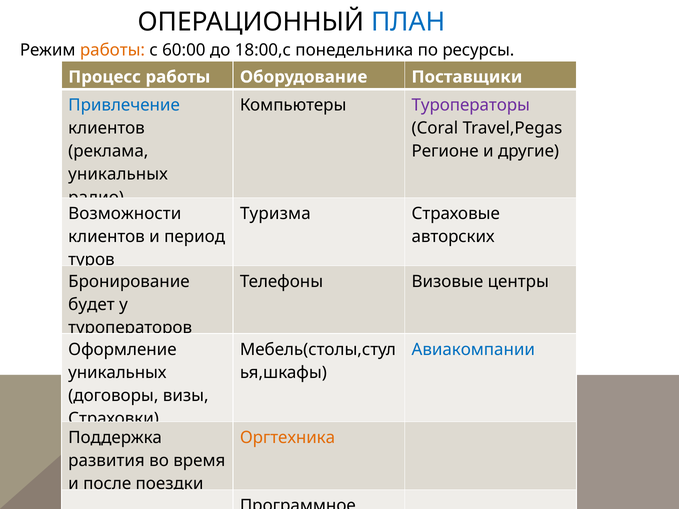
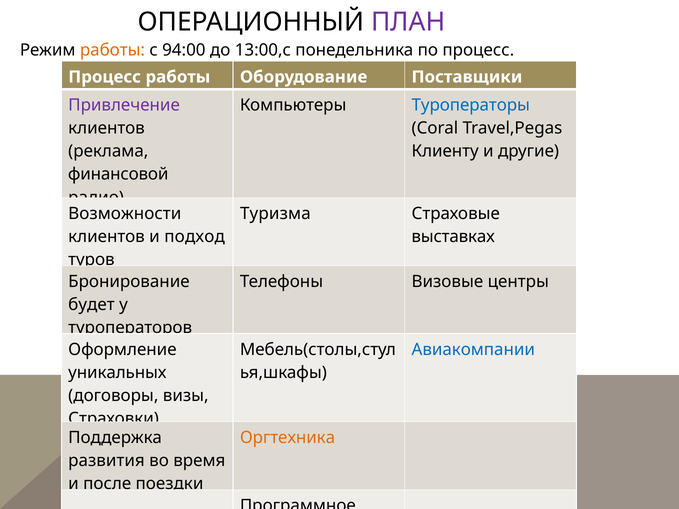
ПЛАН colour: blue -> purple (408, 22)
60:00: 60:00 -> 94:00 (184, 50)
18:00,с: 18:00,с -> 13:00,с (263, 50)
по ресурсы: ресурсы -> процесс (478, 50)
Привлечение colour: blue -> purple (124, 105)
Туроператоры colour: purple -> blue (471, 105)
Регионе: Регионе -> Клиенту (445, 151)
уникальных: уникальных -> финансовой (118, 174)
период: период -> подход (195, 237)
авторских: авторских -> выставках (453, 237)
